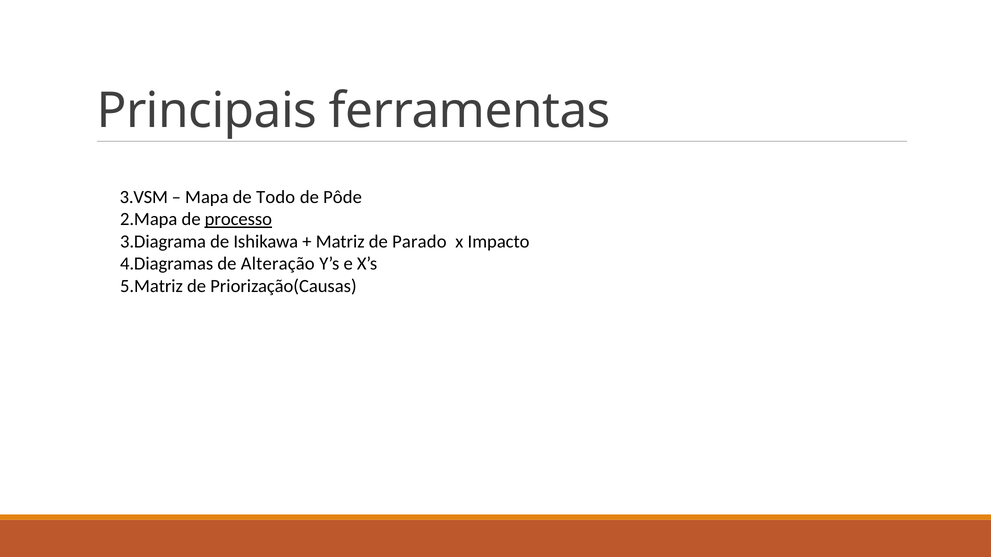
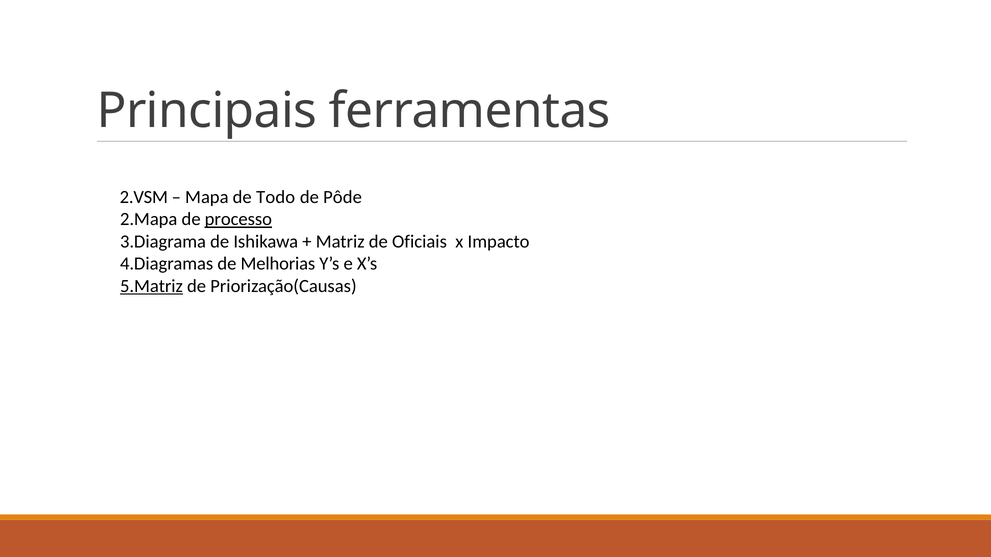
3.VSM: 3.VSM -> 2.VSM (144, 197)
Parado: Parado -> Oficiais (419, 242)
Alteração: Alteração -> Melhorias (278, 264)
5.Matriz underline: none -> present (151, 286)
